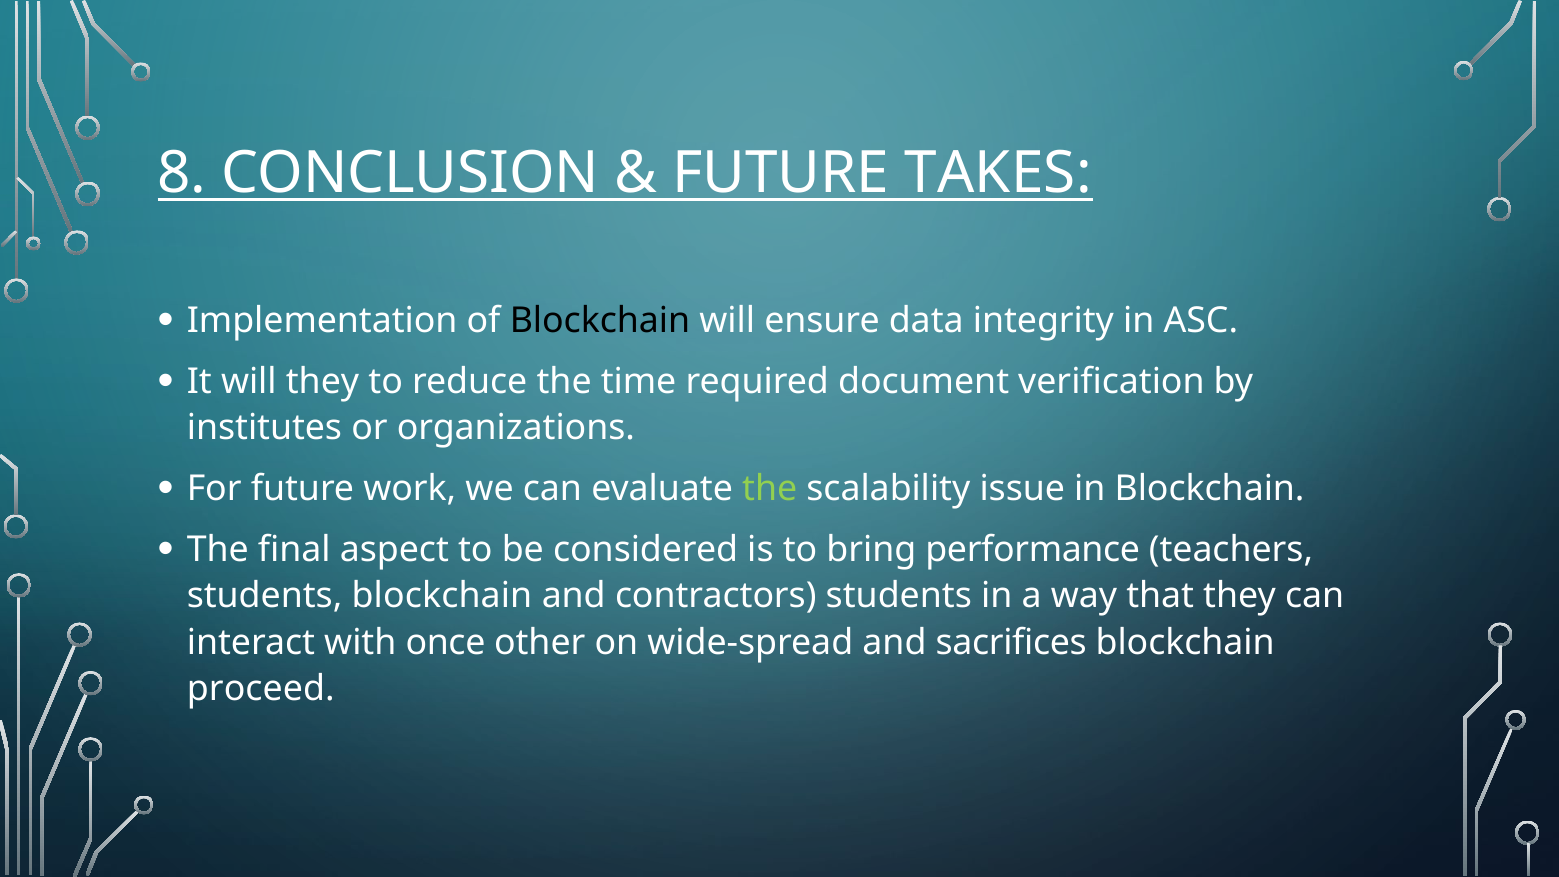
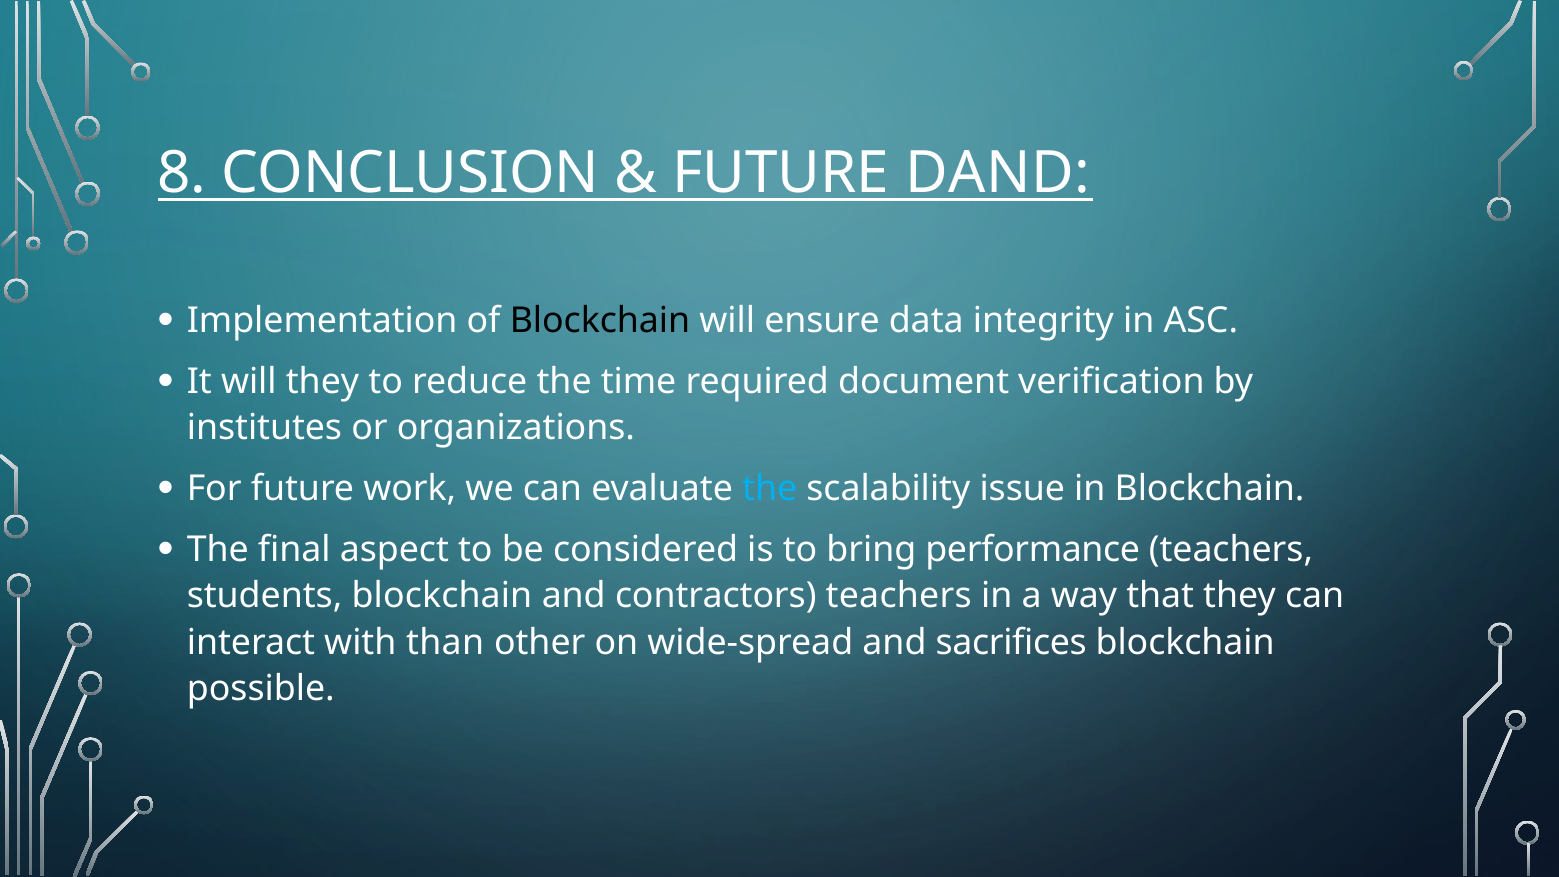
TAKES: TAKES -> DAND (998, 173)
the colour: light green -> light blue (770, 489)
contractors students: students -> teachers (899, 596)
once: once -> than (445, 642)
proceed: proceed -> possible (261, 688)
